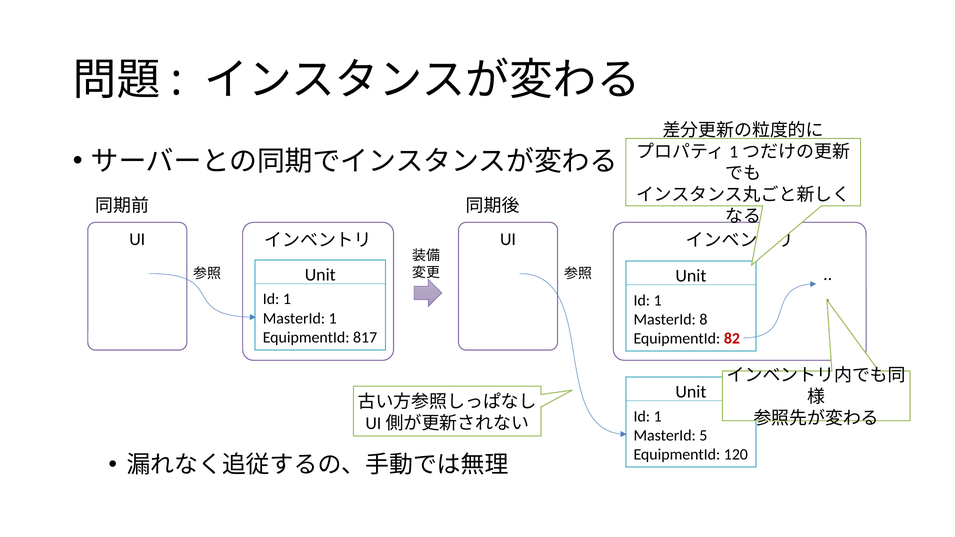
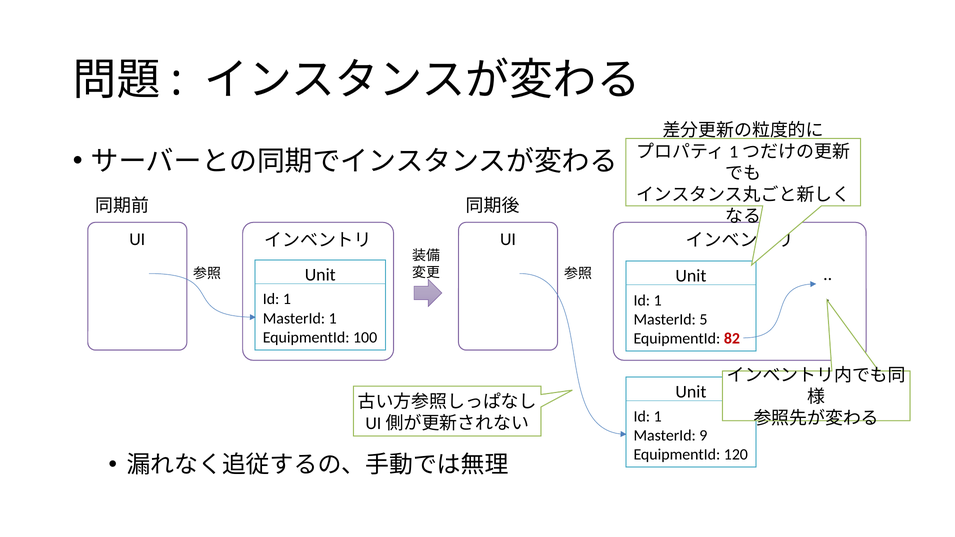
8: 8 -> 5 (703, 319)
817: 817 -> 100 (365, 338)
5: 5 -> 9 (703, 436)
